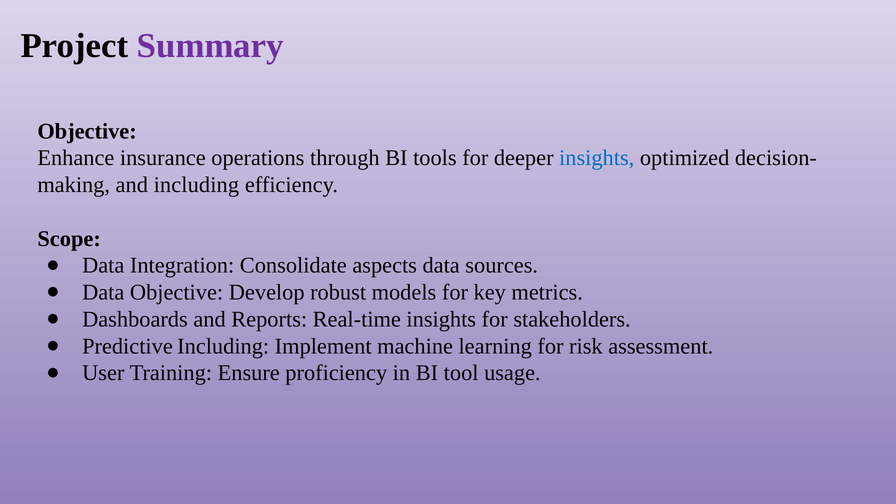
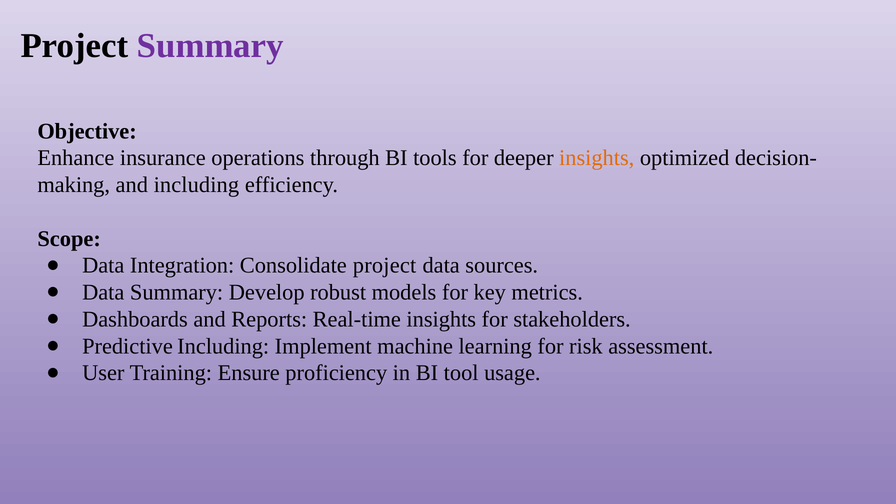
insights colour: blue -> orange (597, 158)
Consolidate aspects: aspects -> project (385, 266)
Data Objective: Objective -> Summary (177, 292)
